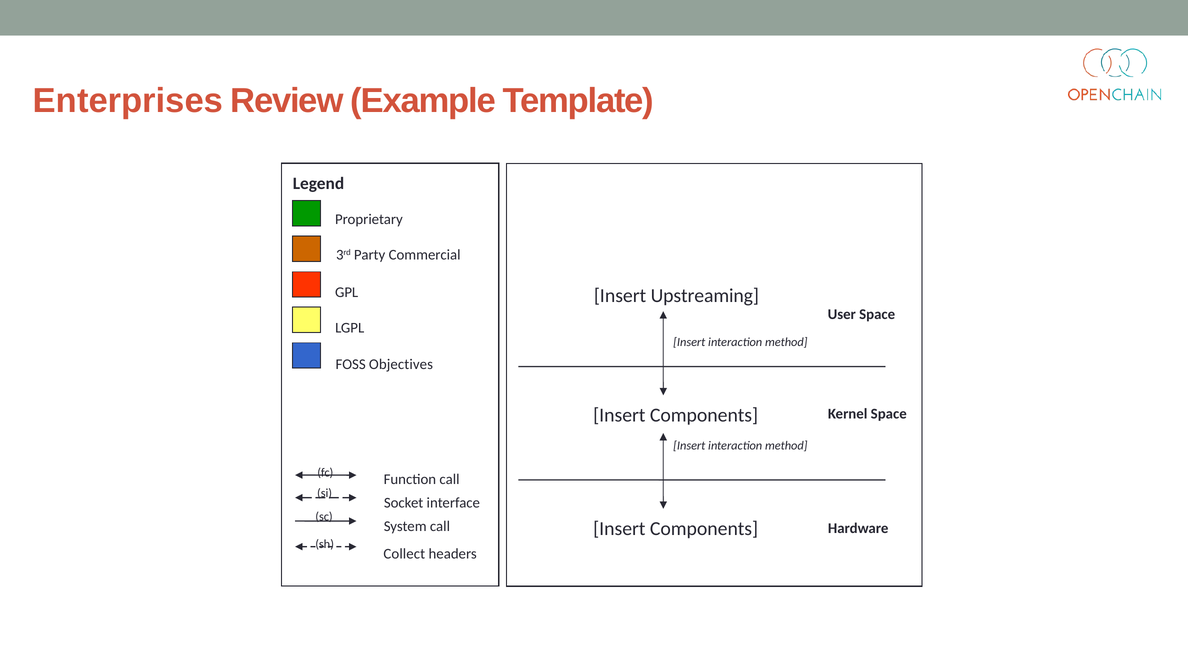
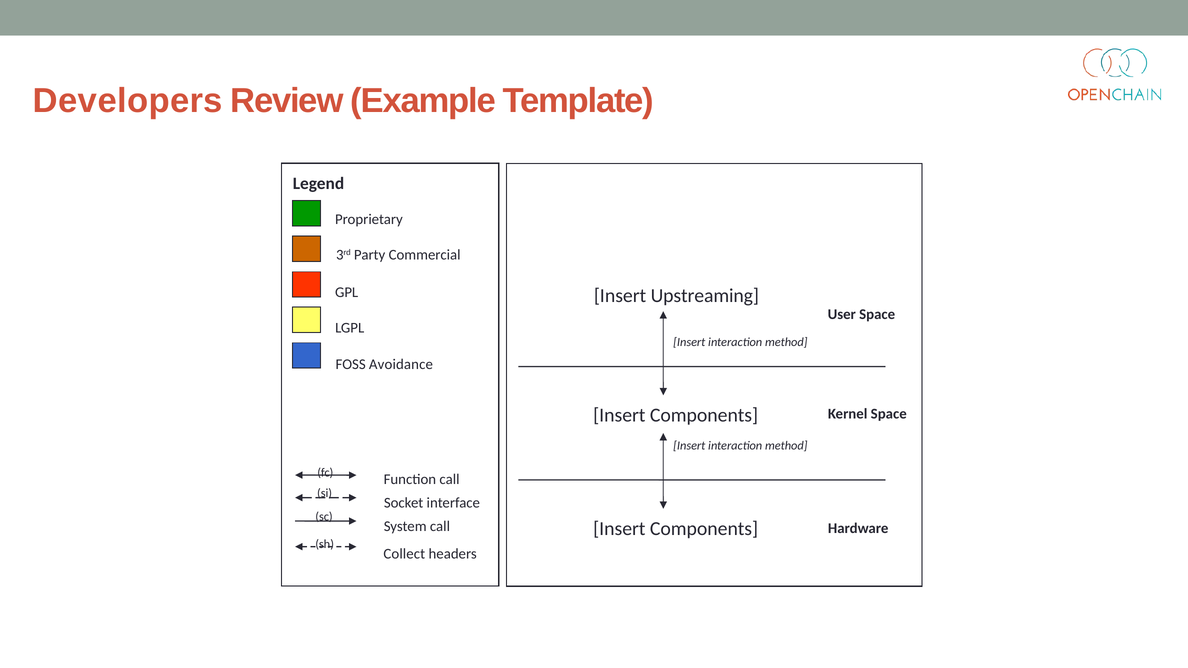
Enterprises: Enterprises -> Developers (128, 101)
Objectives: Objectives -> Avoidance (401, 365)
